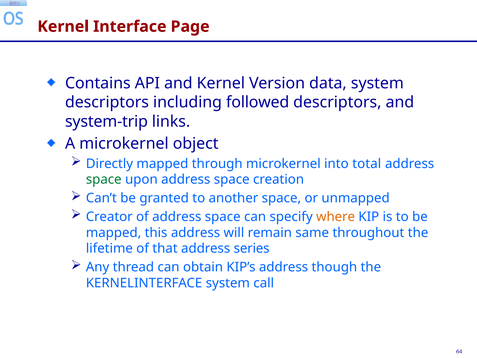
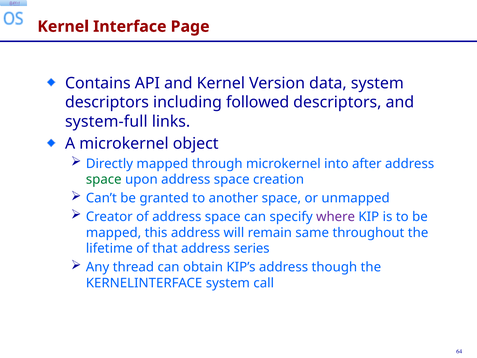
system-trip: system-trip -> system-full (106, 121)
total: total -> after (367, 164)
where colour: orange -> purple (336, 217)
